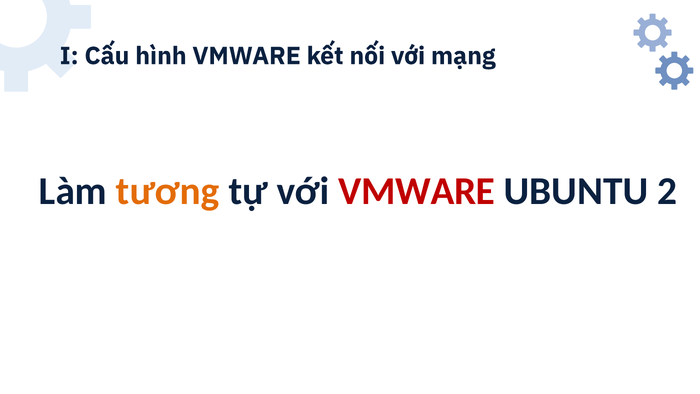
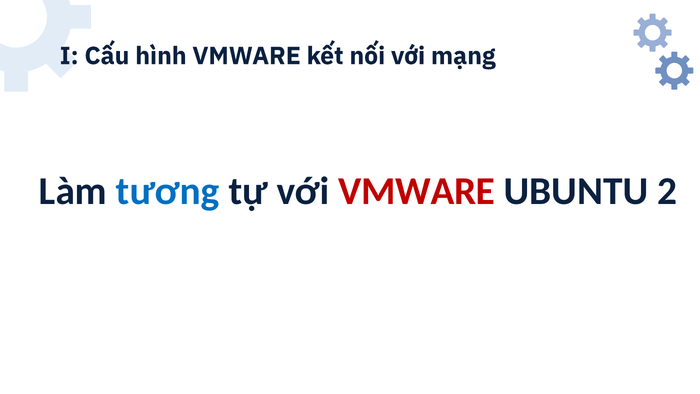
tương colour: orange -> blue (168, 191)
